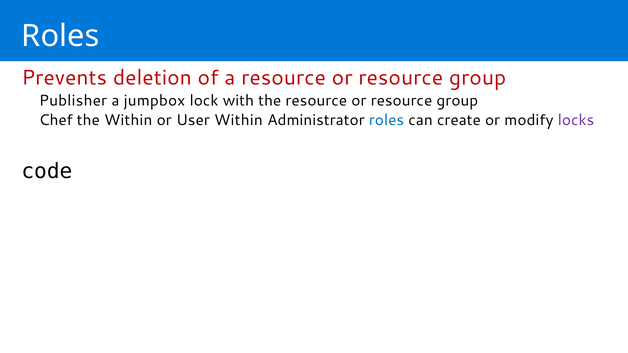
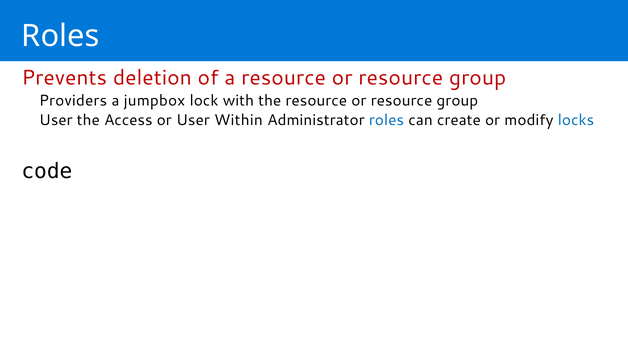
Publisher: Publisher -> Providers (73, 101)
Chef: Chef -> User (56, 120)
the Within: Within -> Access (128, 120)
locks colour: purple -> blue (576, 120)
